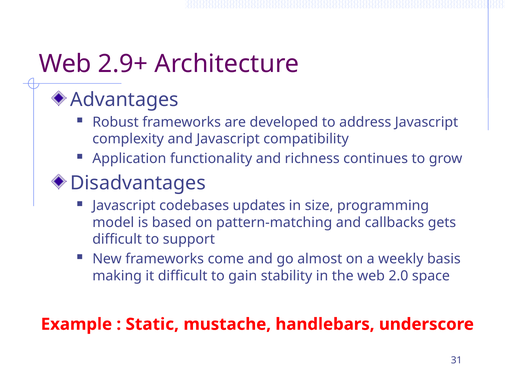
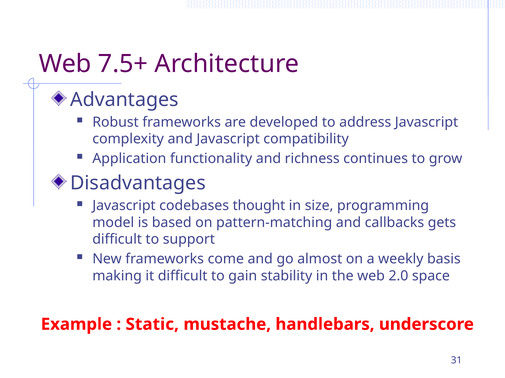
2.9+: 2.9+ -> 7.5+ (123, 64)
updates: updates -> thought (259, 206)
